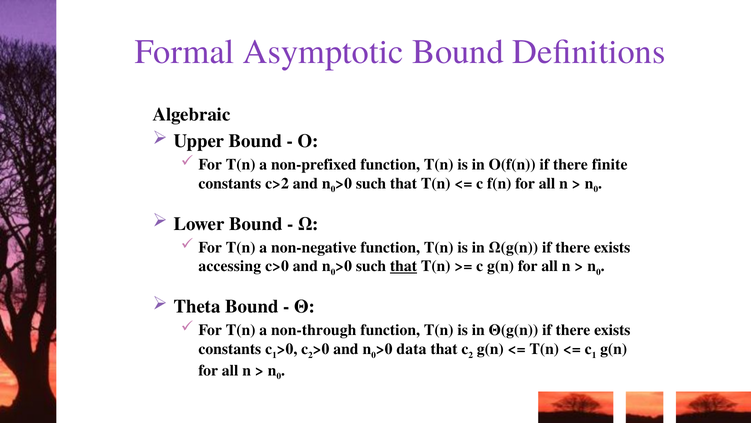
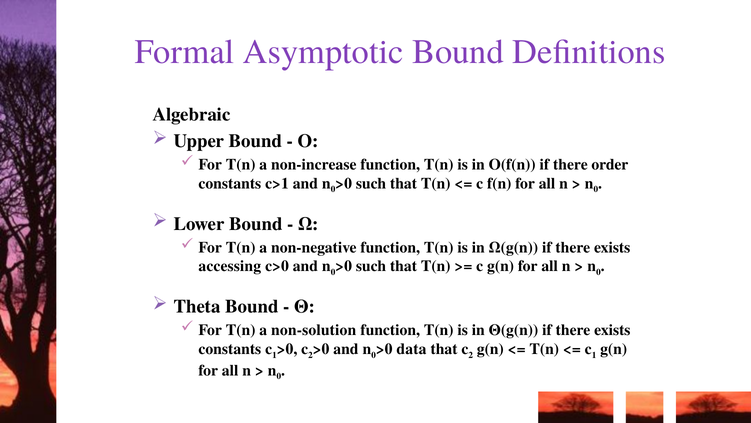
non-prefixed: non-prefixed -> non-increase (314, 164)
finite: finite -> order (610, 164)
c>2: c>2 -> c>1 (277, 183)
that underline: present -> none (404, 266)
non-through: non-through -> non-solution (314, 330)
